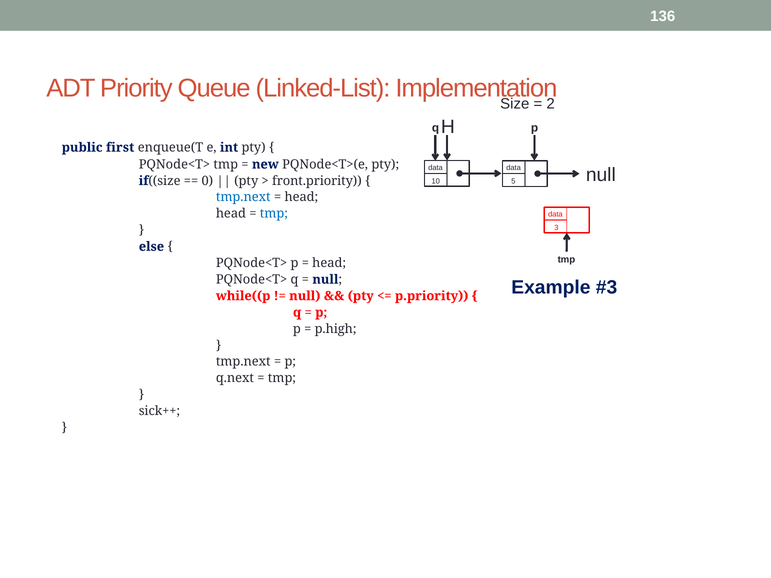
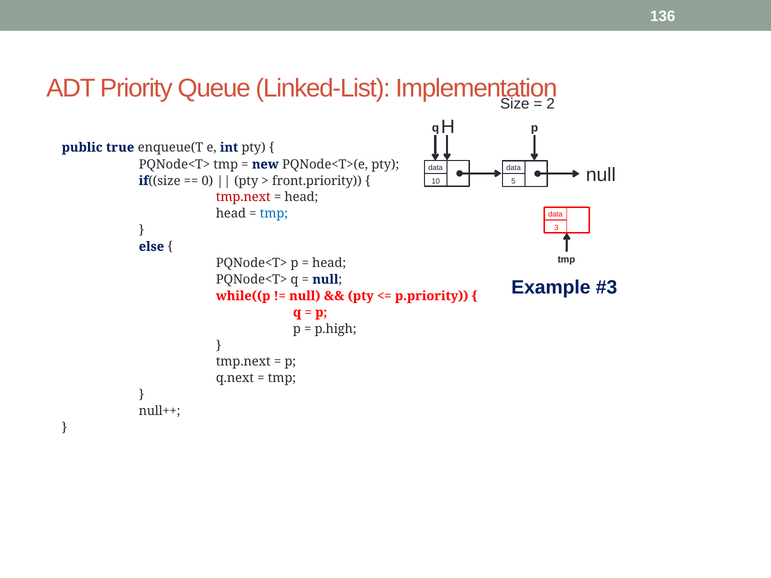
first: first -> true (120, 148)
tmp.next colour: blue -> red (243, 197)
sick++: sick++ -> null++ (159, 411)
